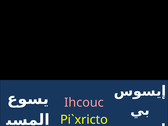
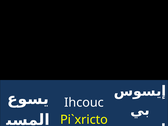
Ihcouc colour: pink -> white (84, 103)
